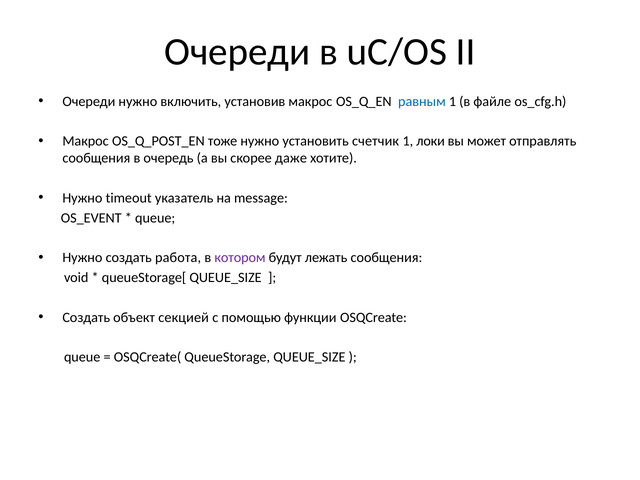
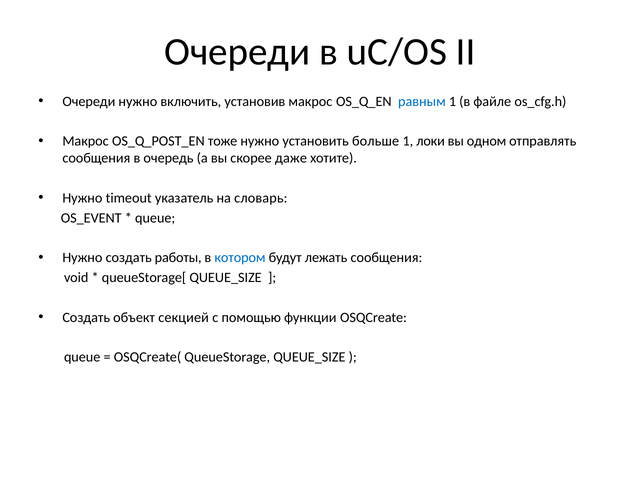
счетчик: счетчик -> больше (376, 141)
может: может -> одном (487, 141)
message: message -> словарь (261, 198)
работа: работа -> работы (178, 258)
котором colour: purple -> blue (240, 258)
